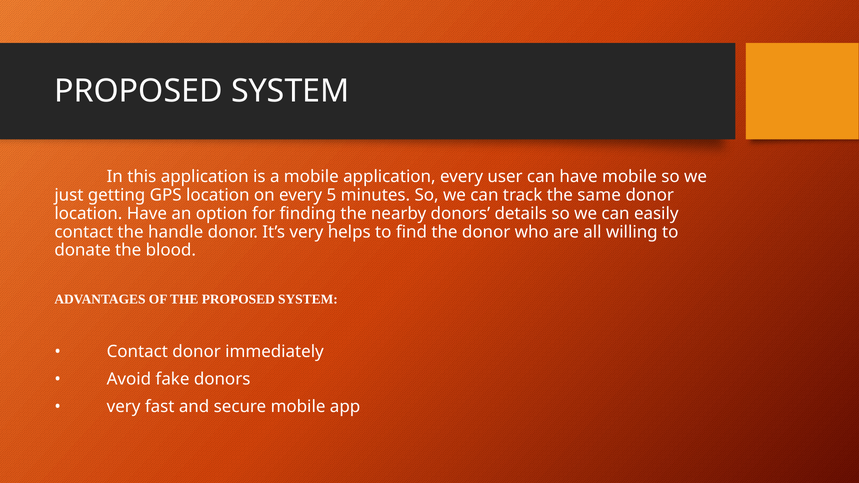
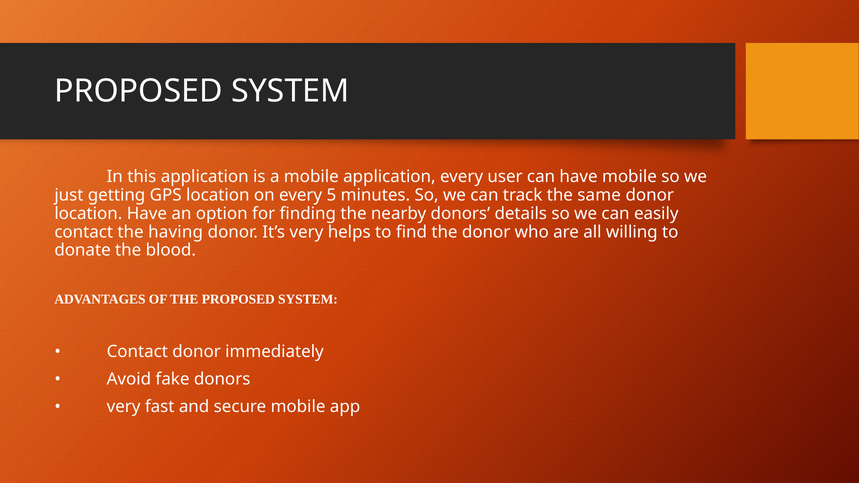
handle: handle -> having (176, 232)
